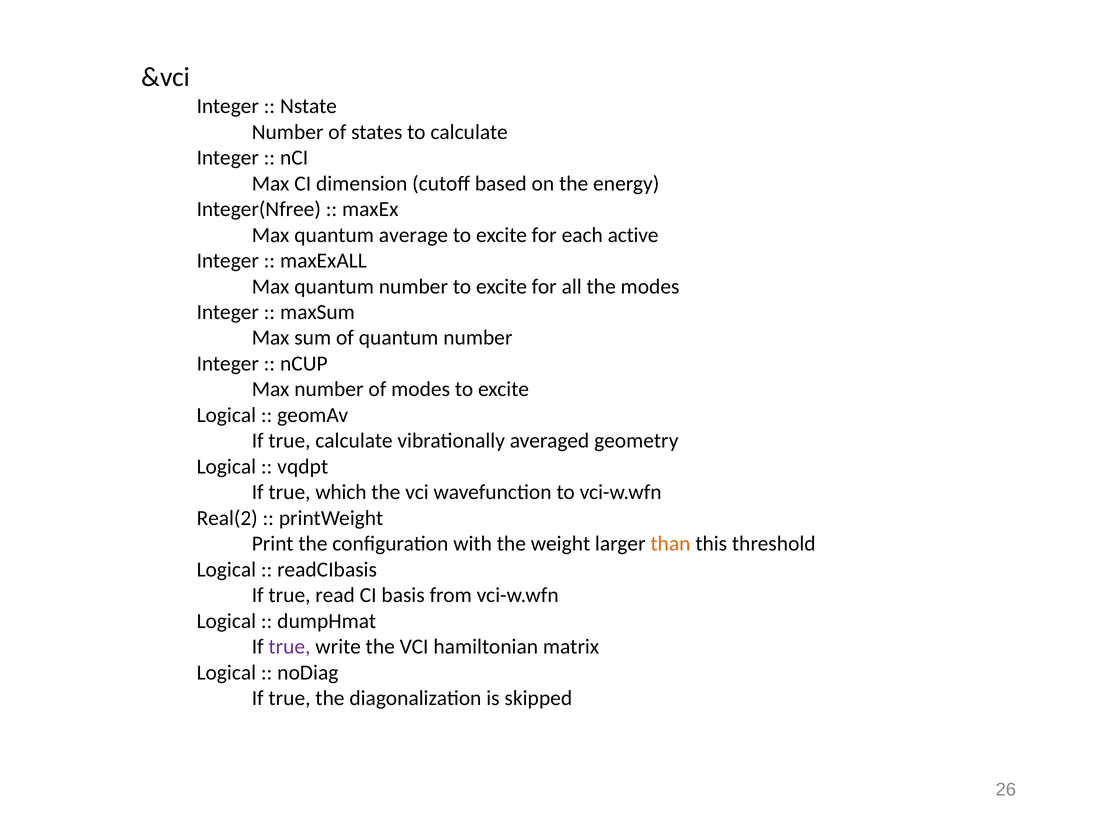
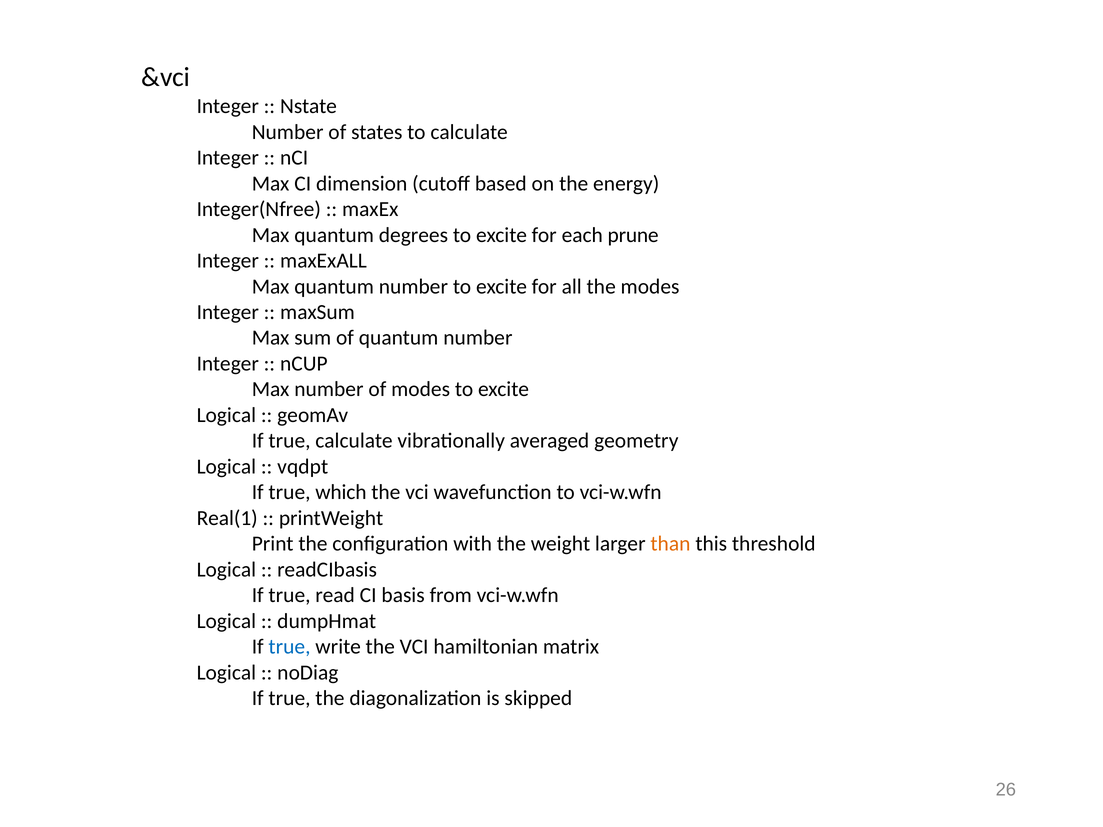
average: average -> degrees (413, 235)
active: active -> prune (633, 235)
Real(2: Real(2 -> Real(1 (227, 518)
true colour: purple -> blue (289, 647)
